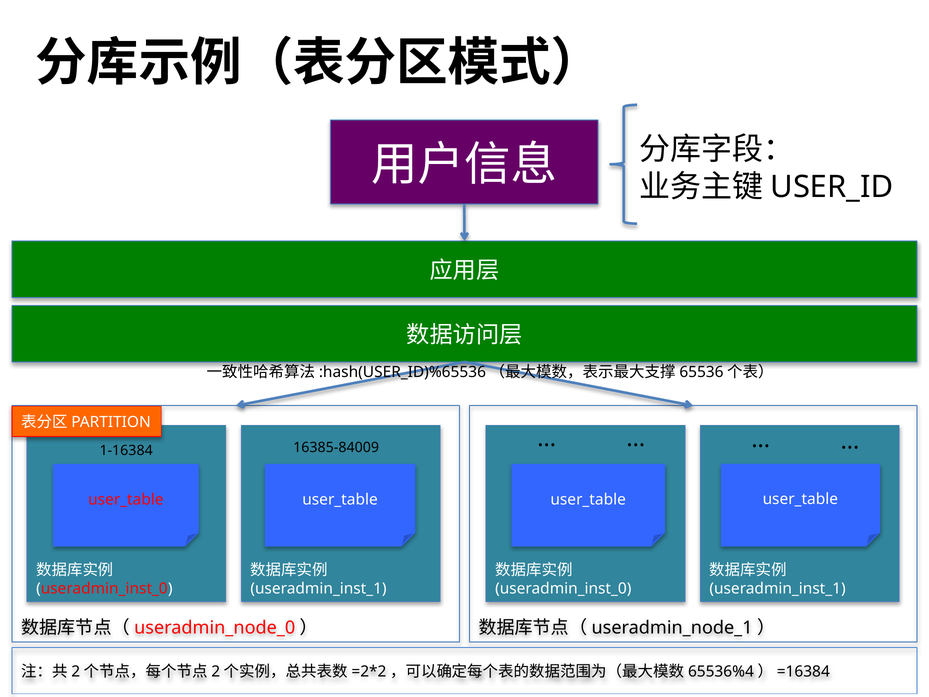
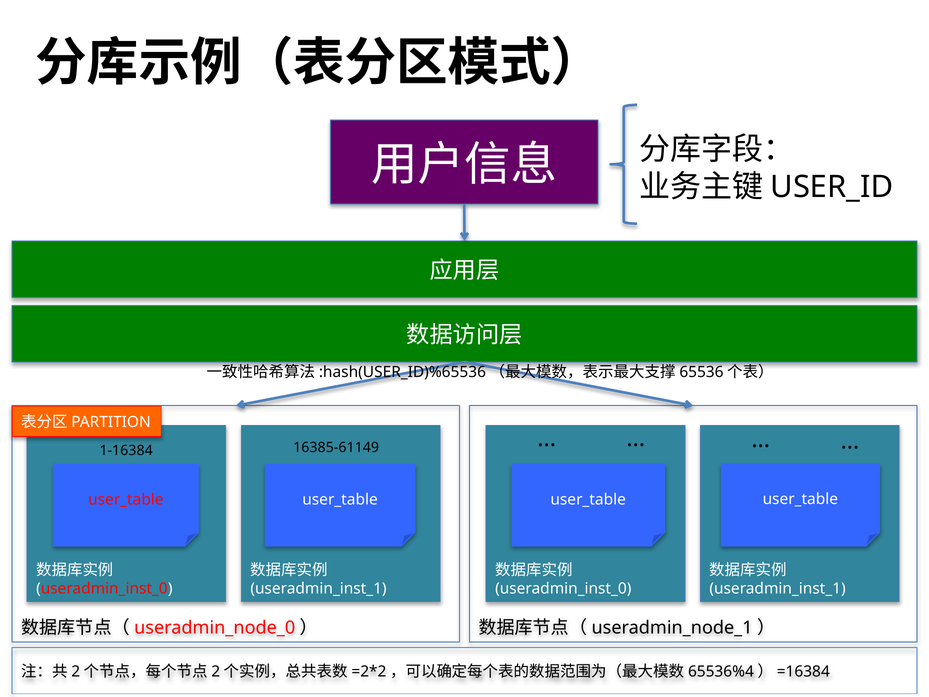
16385-84009: 16385-84009 -> 16385-61149 (336, 447)
